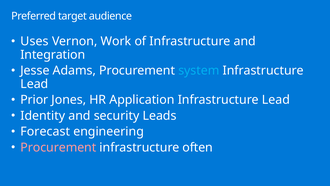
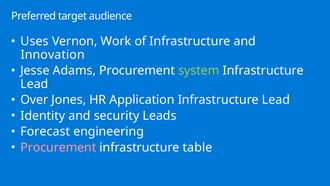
Integration: Integration -> Innovation (53, 55)
system colour: light blue -> light green (199, 70)
Prior: Prior -> Over (34, 100)
often: often -> table (197, 147)
